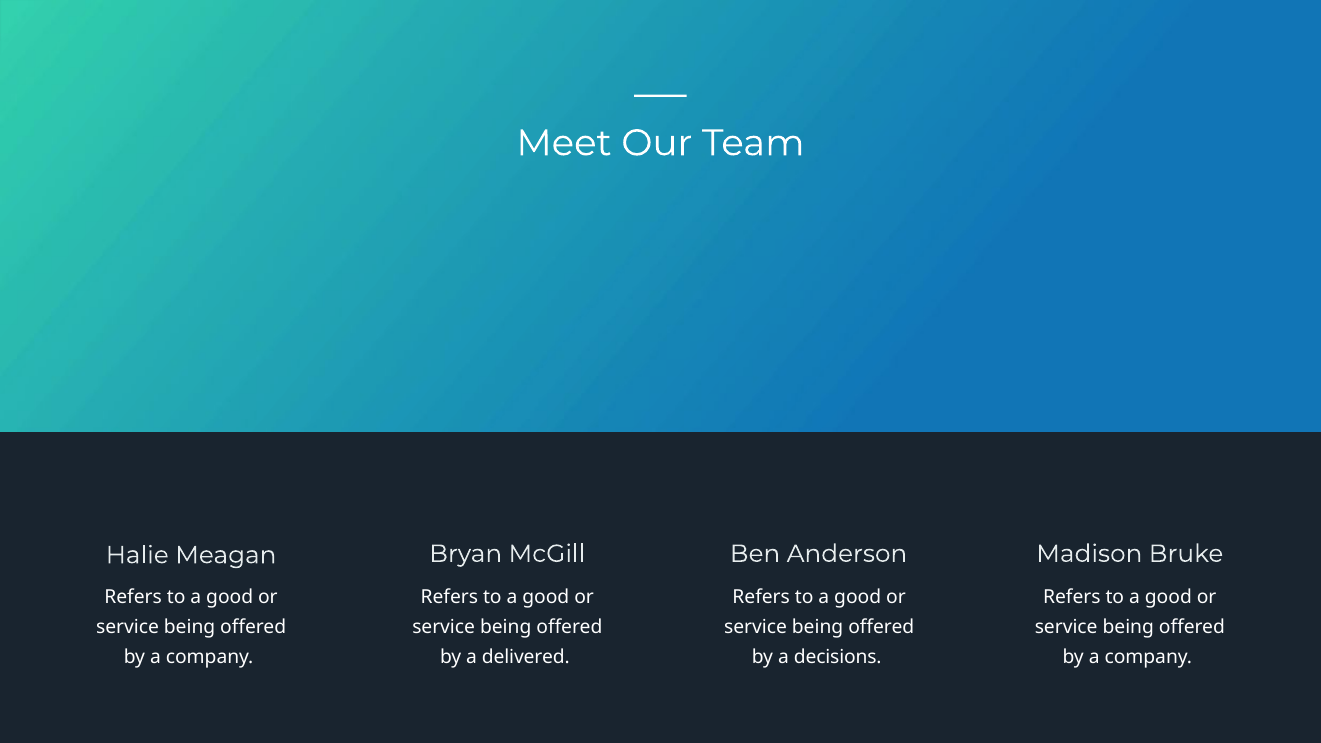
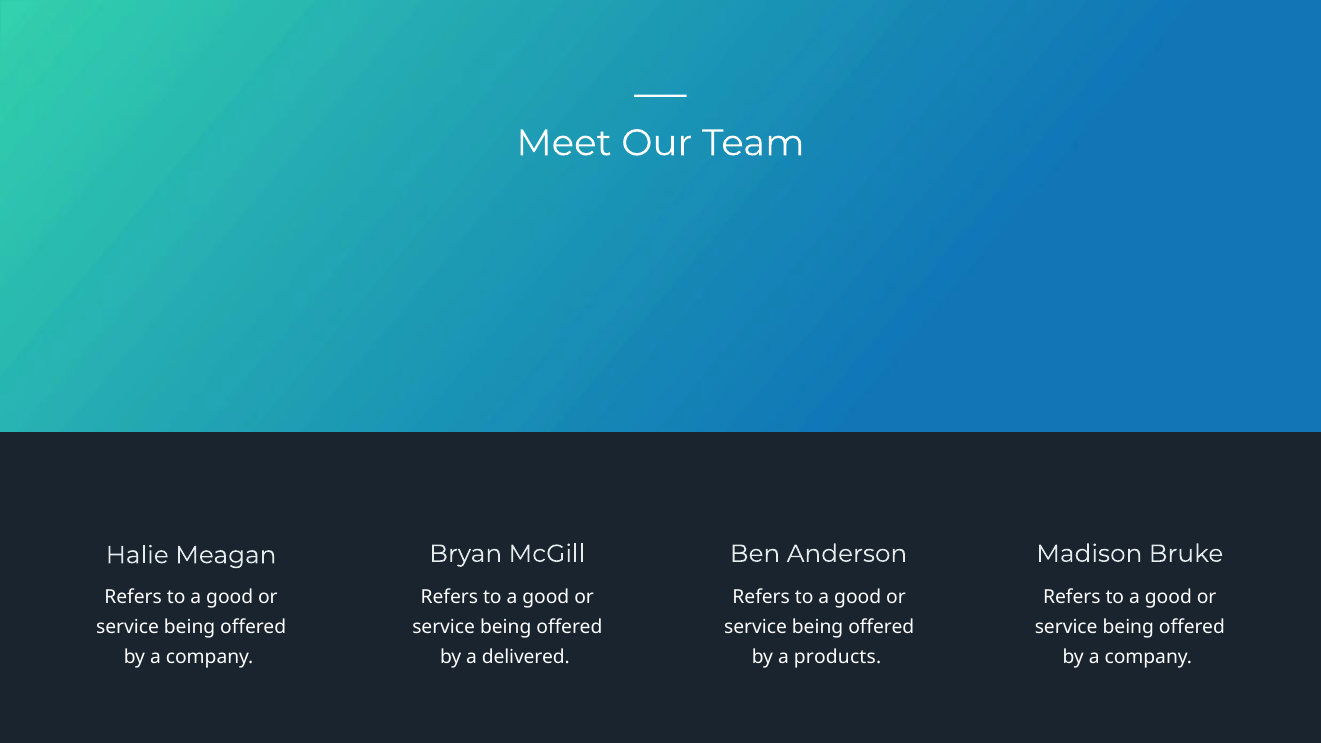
decisions: decisions -> products (838, 657)
